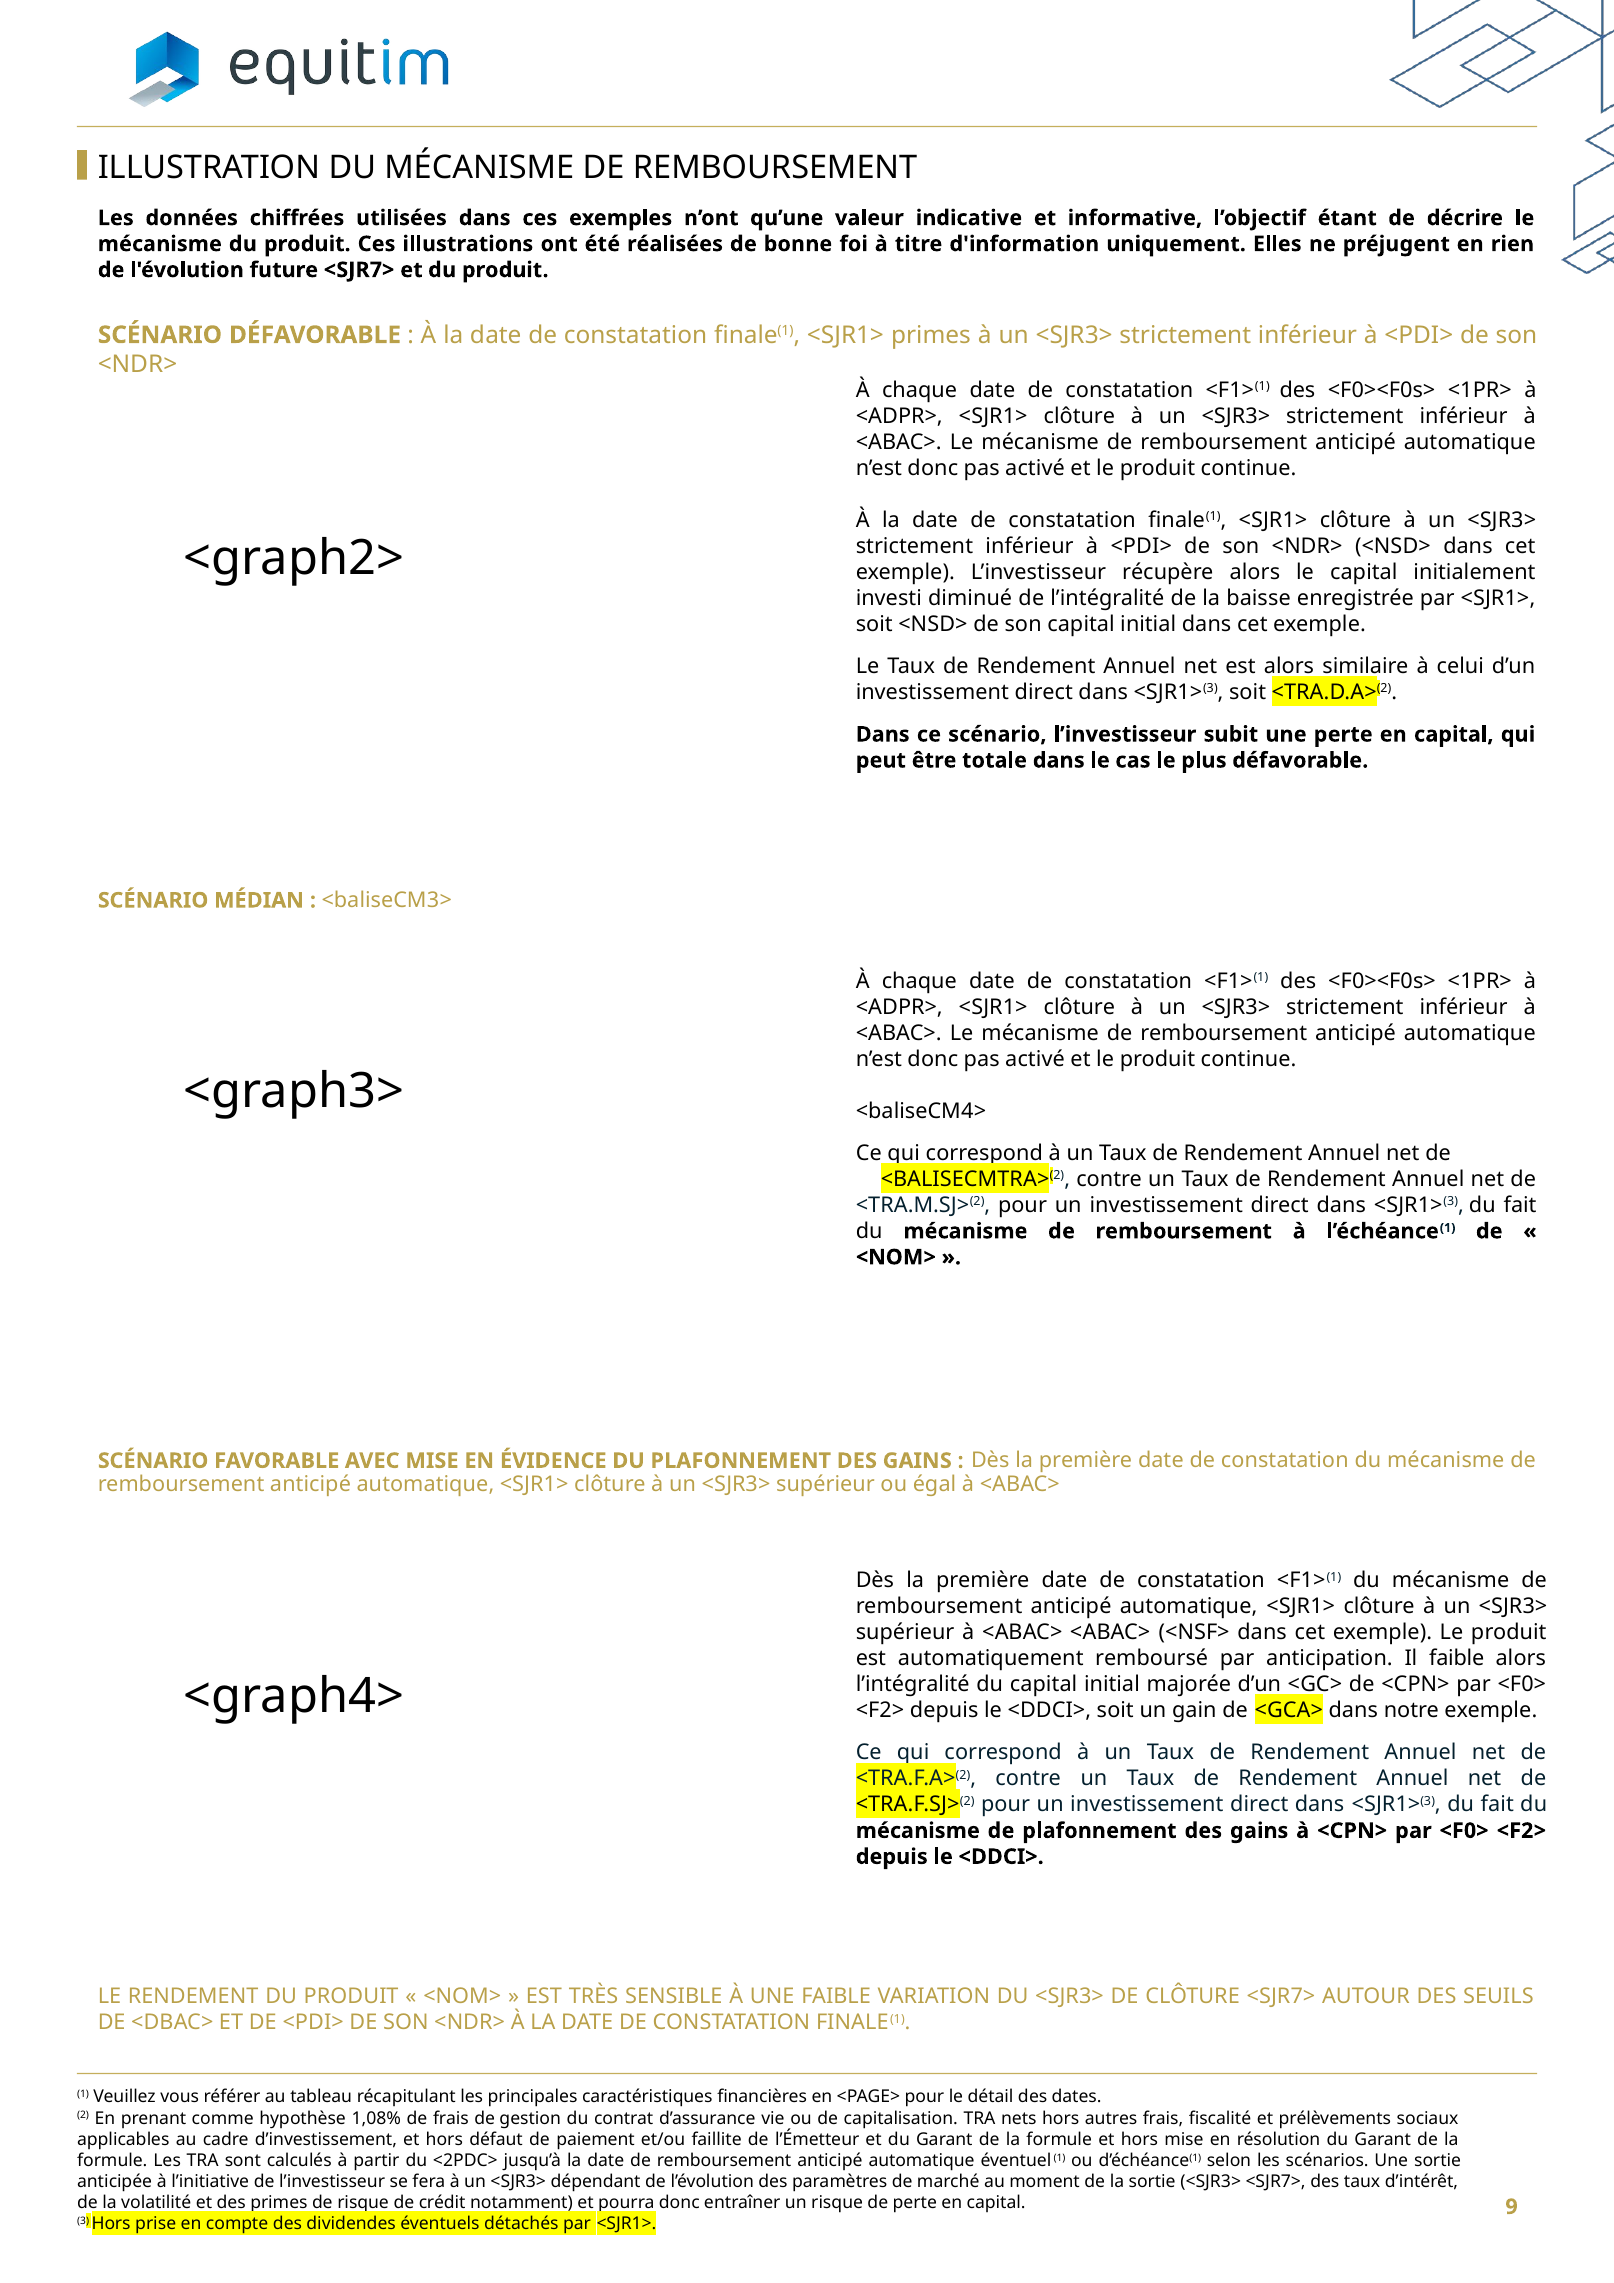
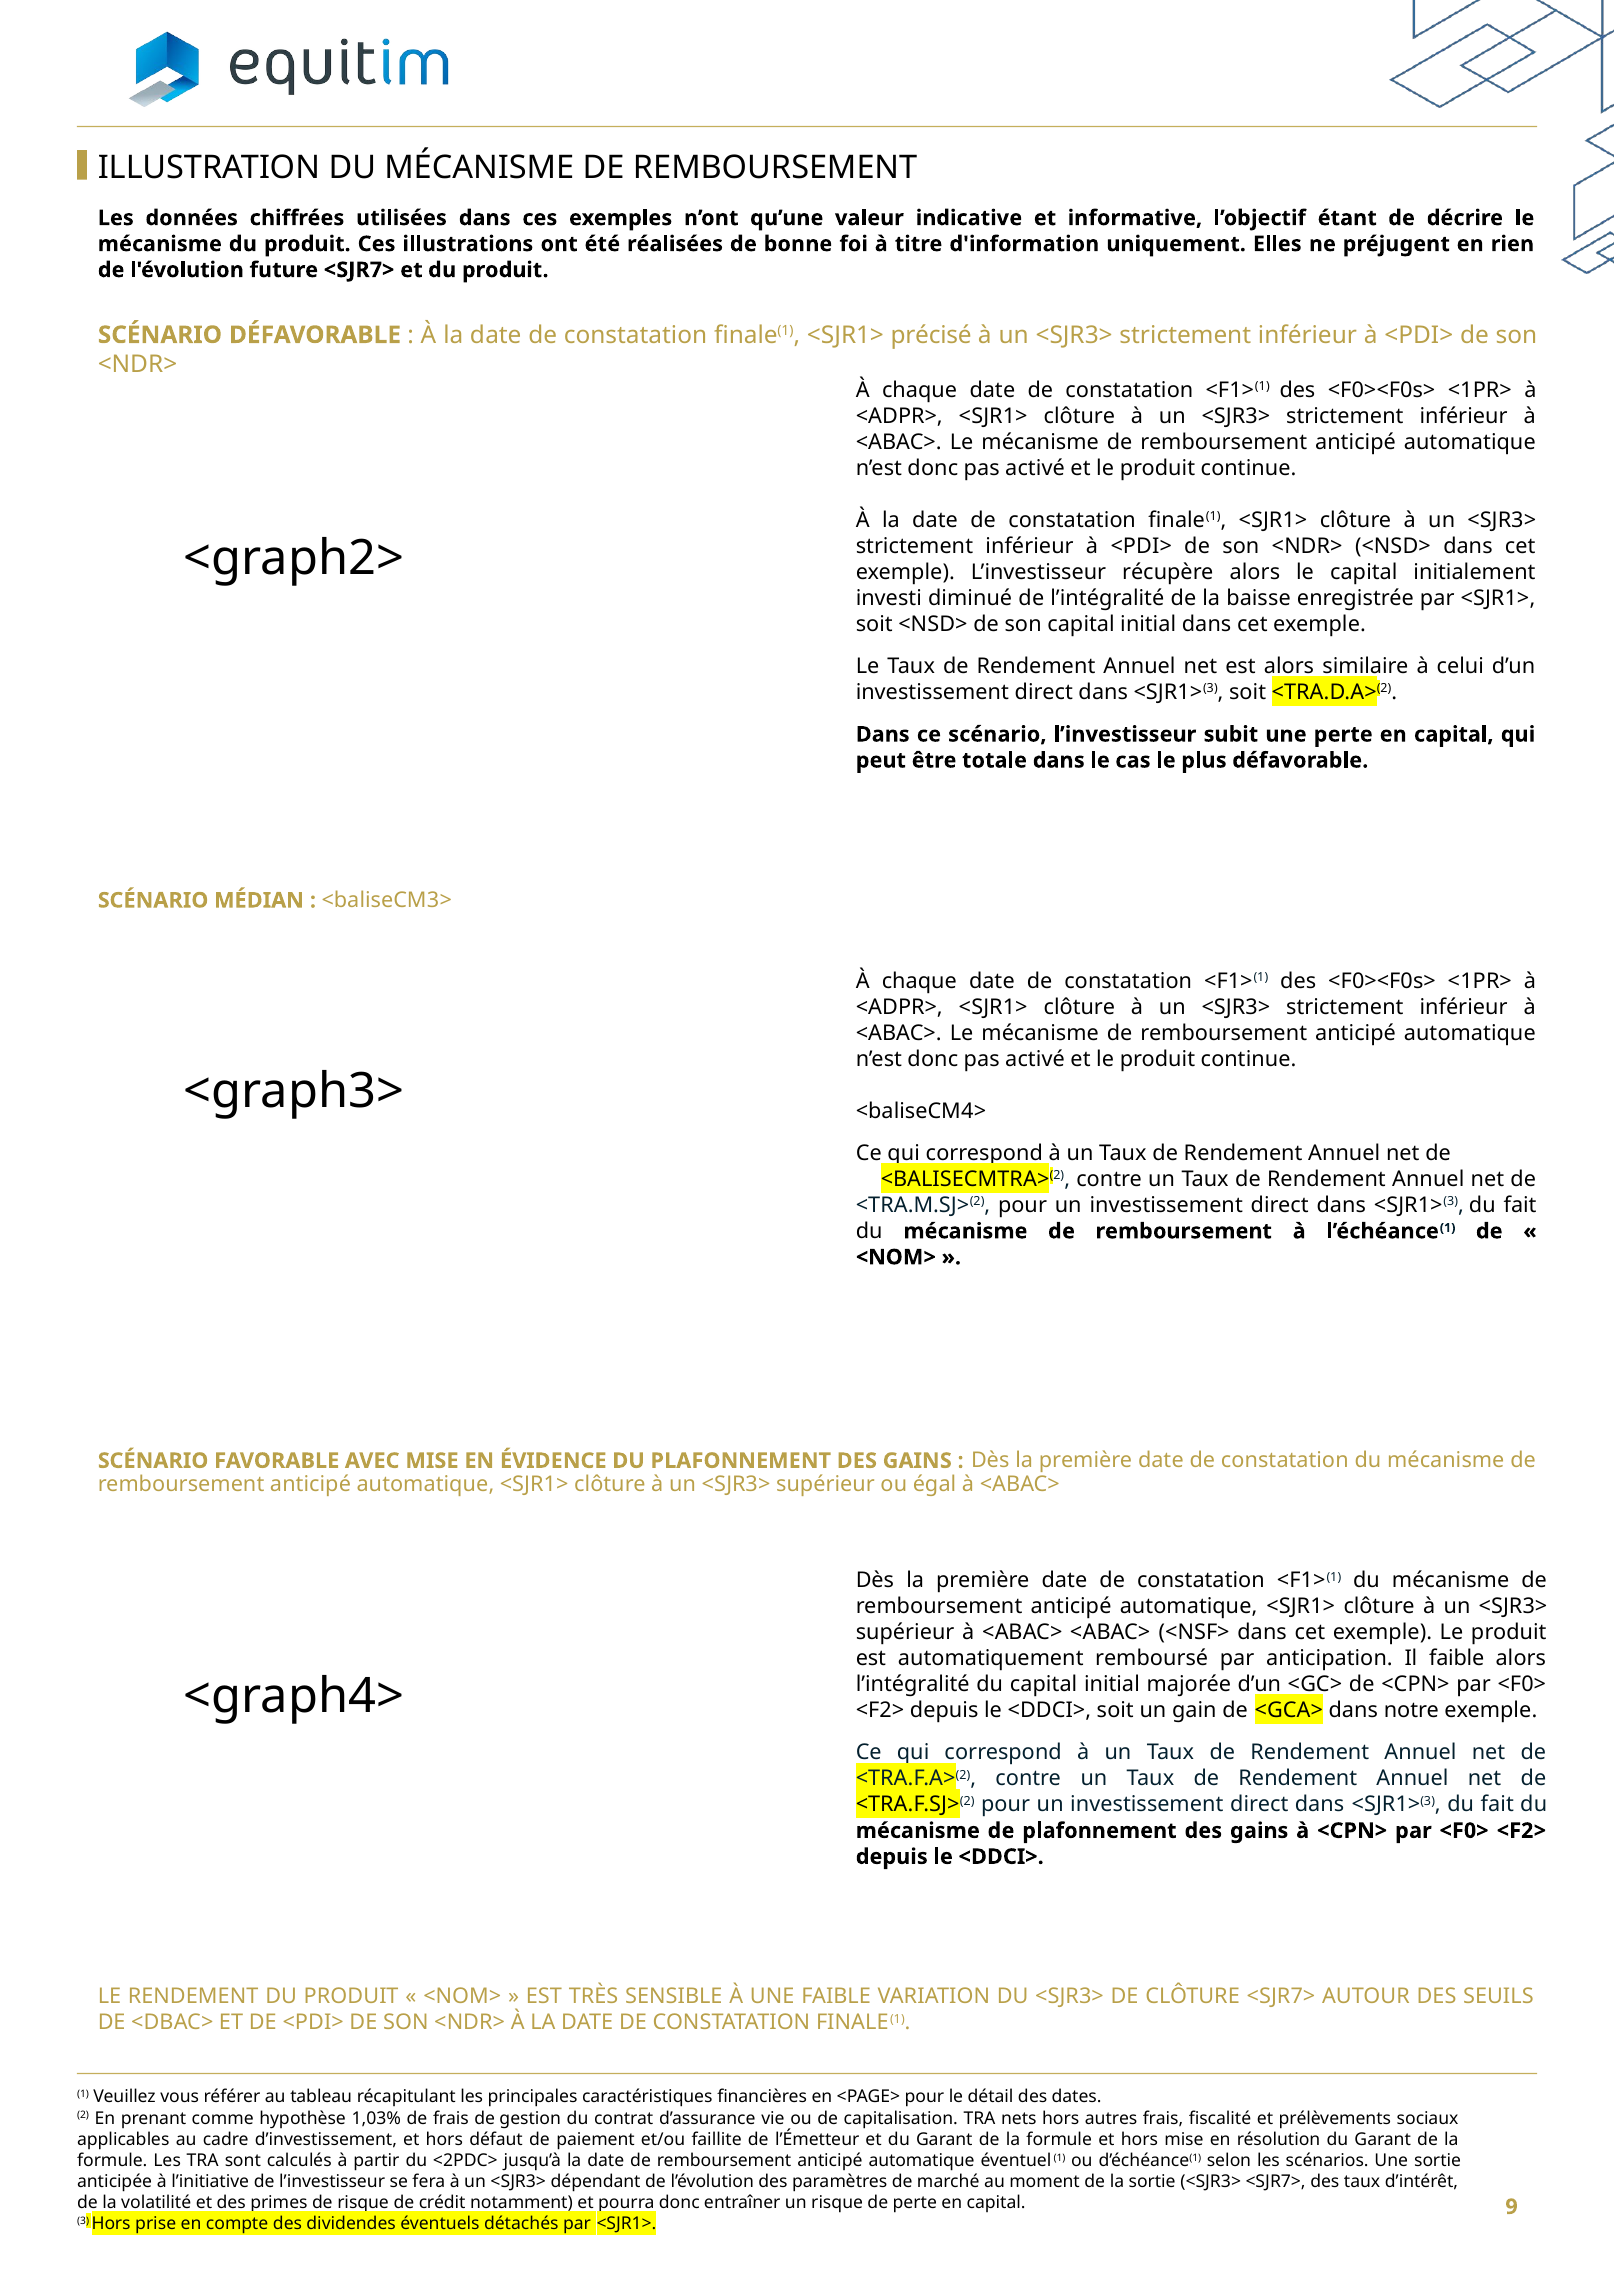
<SJR1> primes: primes -> précisé (931, 335)
1,08%: 1,08% -> 1,03% (376, 2118)
